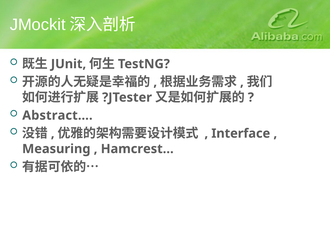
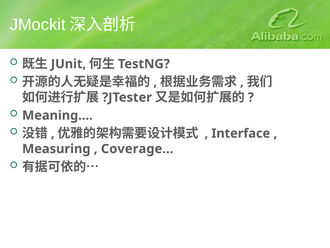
Abstract…: Abstract… -> Meaning… (57, 115)
Hamcrest…: Hamcrest… -> Coverage… (137, 149)
